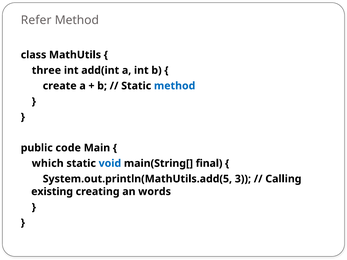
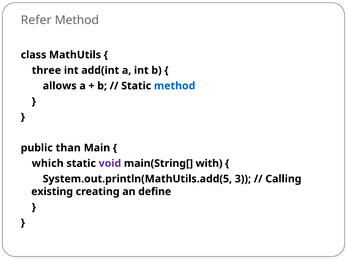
create: create -> allows (60, 86)
code: code -> than (68, 148)
void colour: blue -> purple (110, 164)
final: final -> with (209, 164)
words: words -> define (155, 192)
